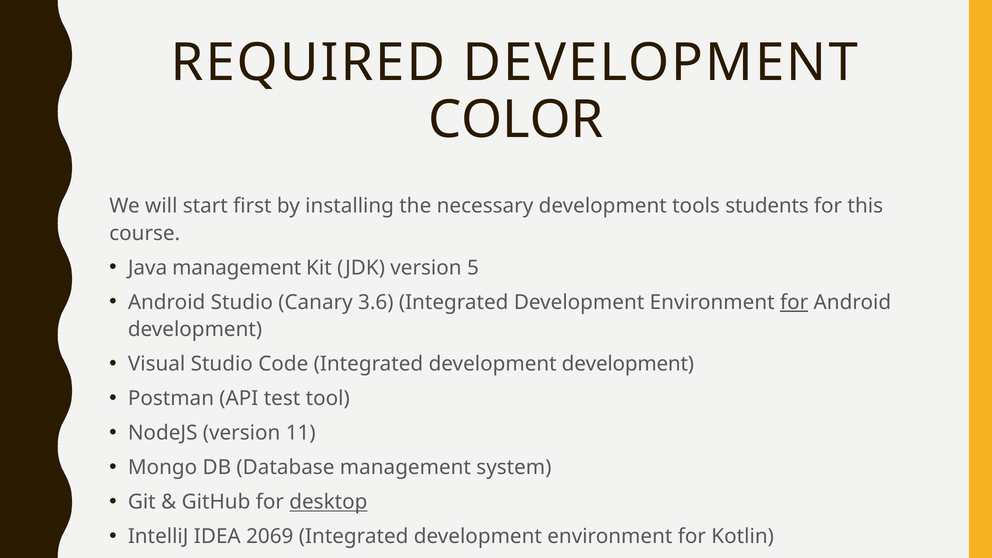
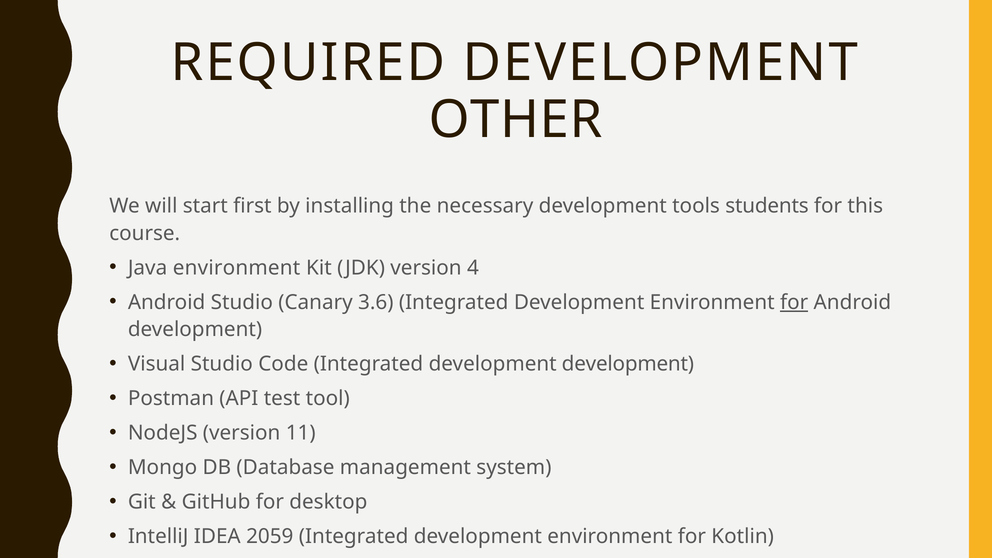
COLOR: COLOR -> OTHER (516, 120)
Java management: management -> environment (237, 268)
5: 5 -> 4 (473, 268)
desktop underline: present -> none (328, 502)
2069: 2069 -> 2059 (270, 537)
